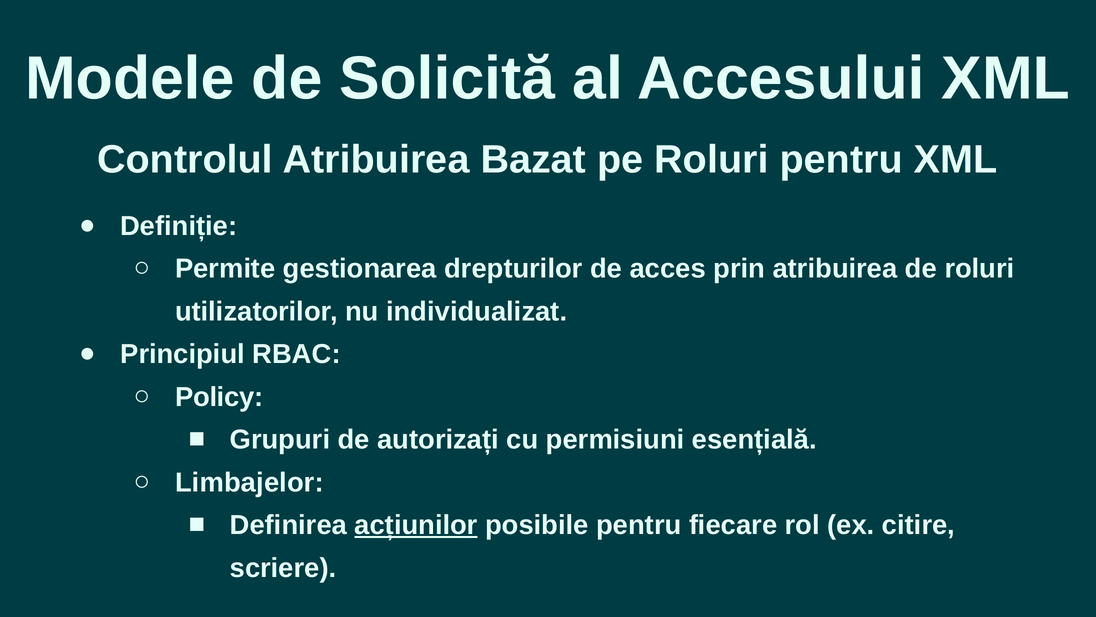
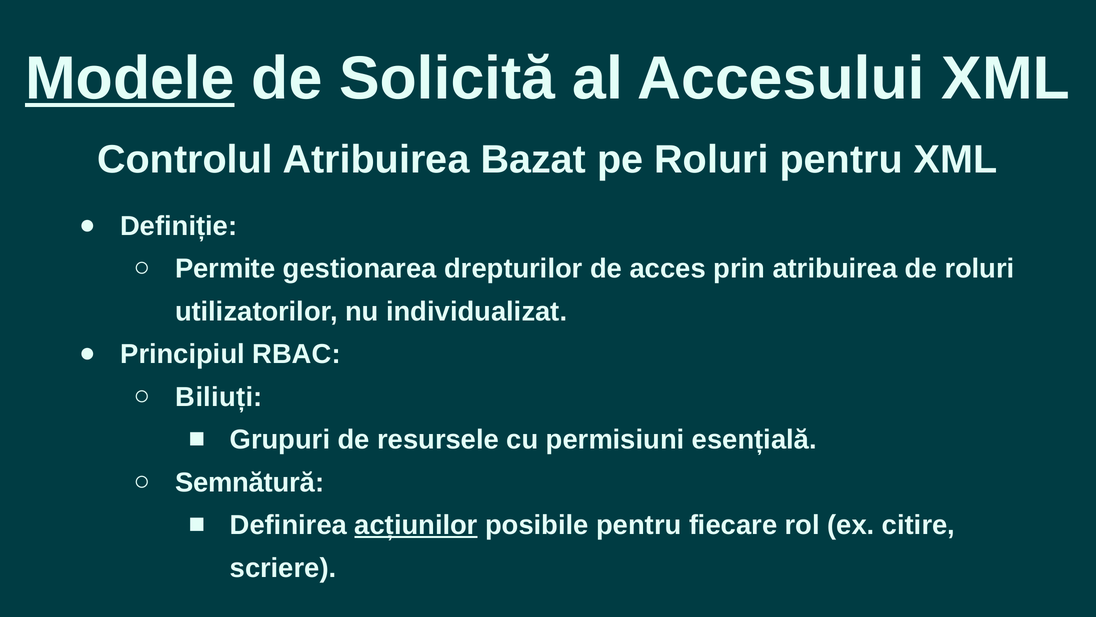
Modele underline: none -> present (130, 79)
Policy: Policy -> Biliuți (219, 397)
autorizați: autorizați -> resursele (438, 439)
Limbajelor: Limbajelor -> Semnătură (250, 482)
